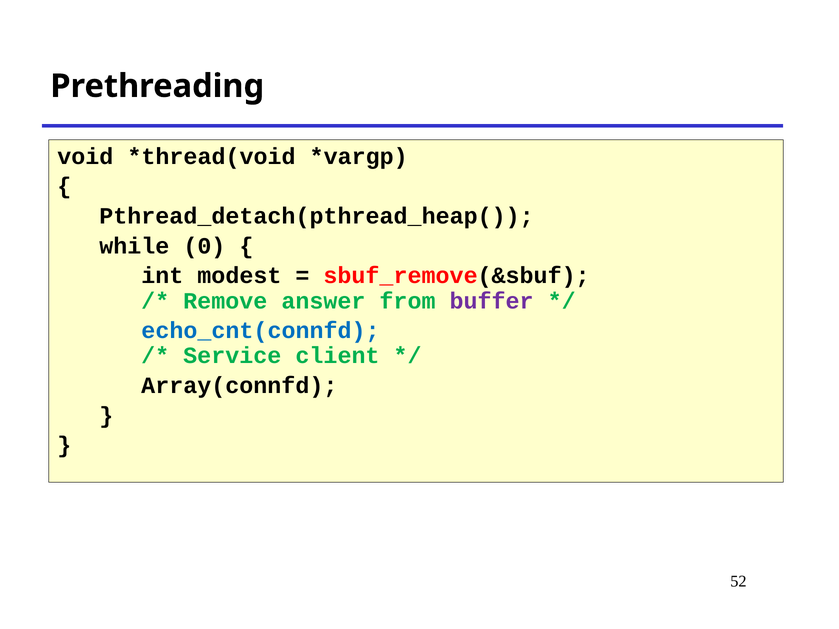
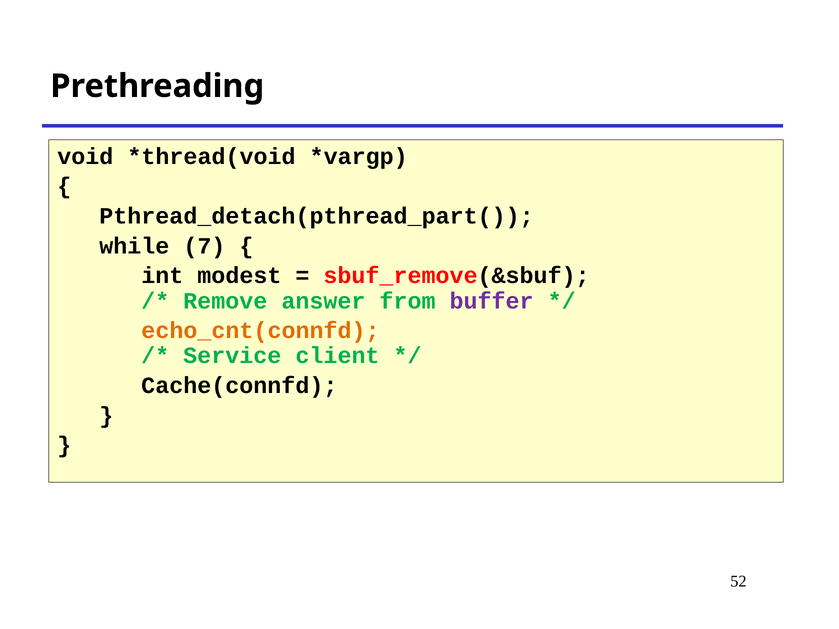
Pthread_detach(pthread_heap(: Pthread_detach(pthread_heap( -> Pthread_detach(pthread_part( (317, 216)
0: 0 -> 7 (204, 246)
echo_cnt(connfd colour: blue -> orange (260, 331)
Array(connfd: Array(connfd -> Cache(connfd (239, 386)
